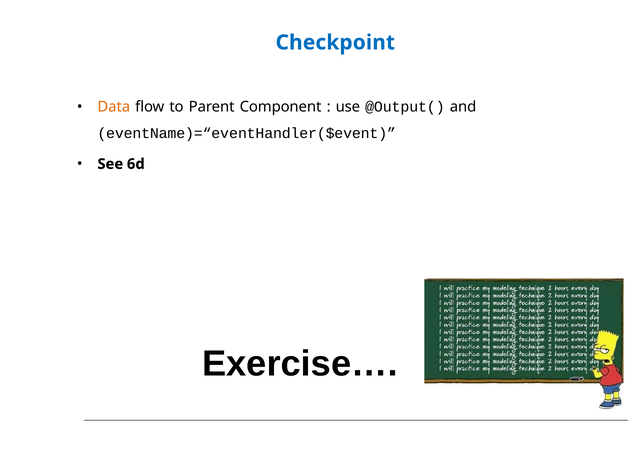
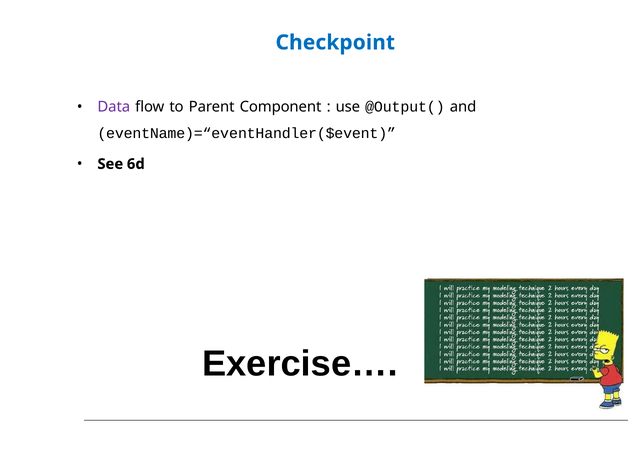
Data colour: orange -> purple (114, 107)
